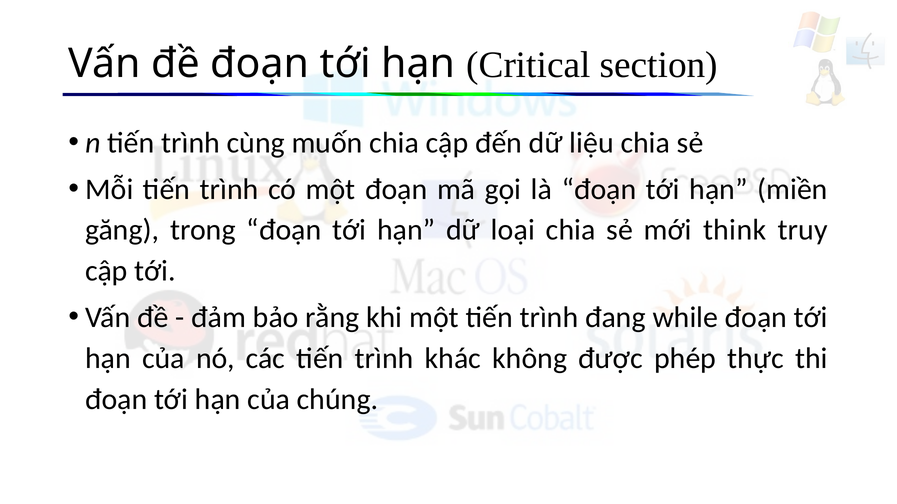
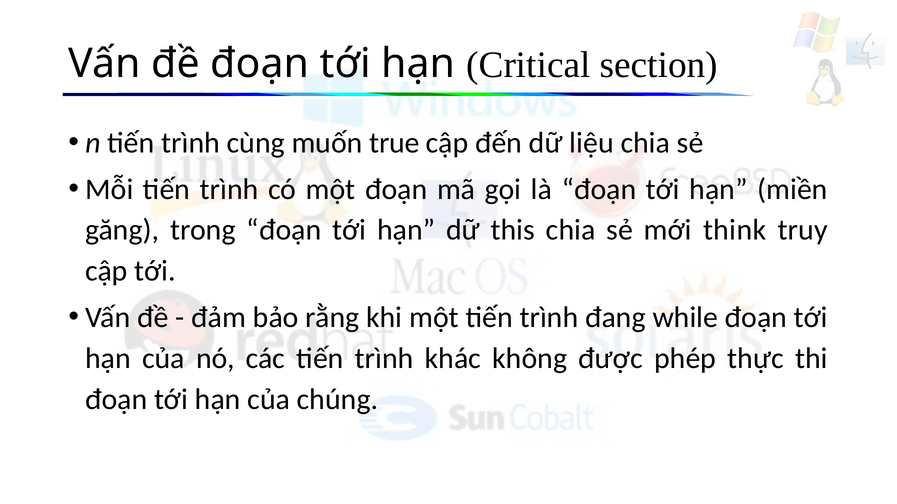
muốn chia: chia -> true (394, 143)
loại: loại -> this (513, 230)
